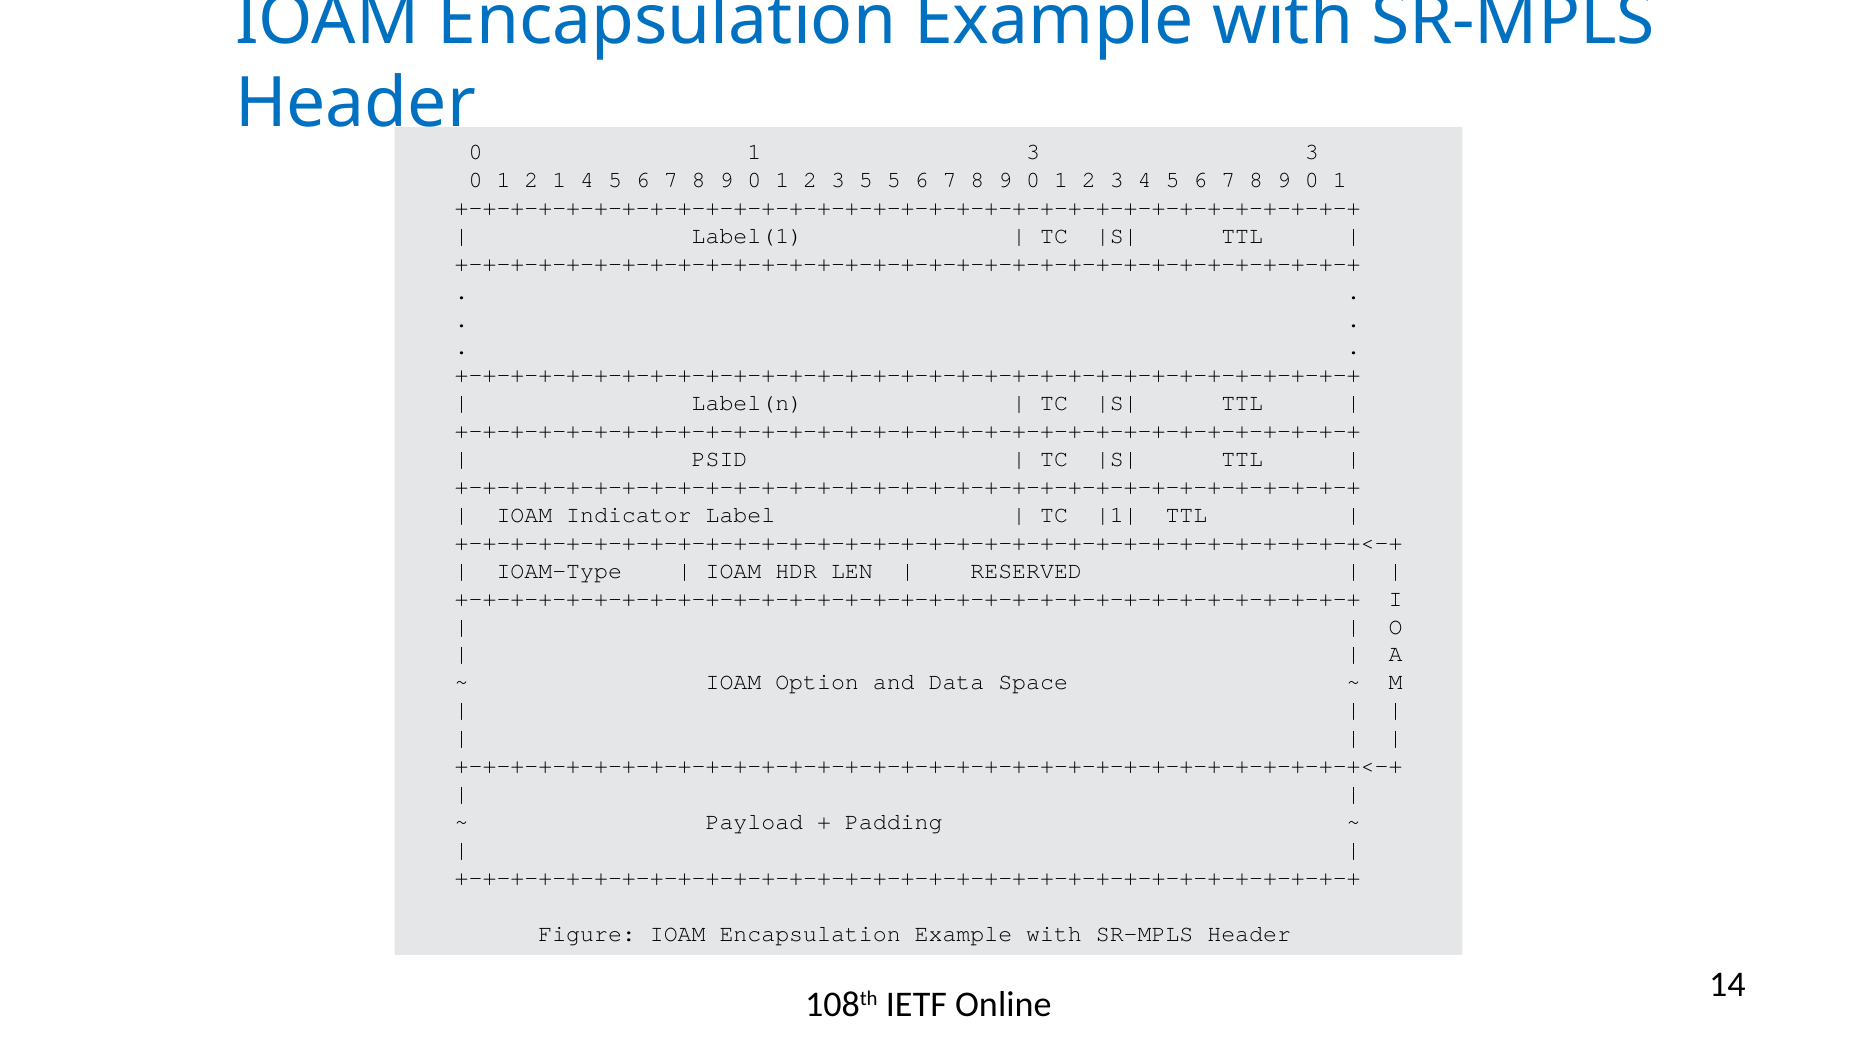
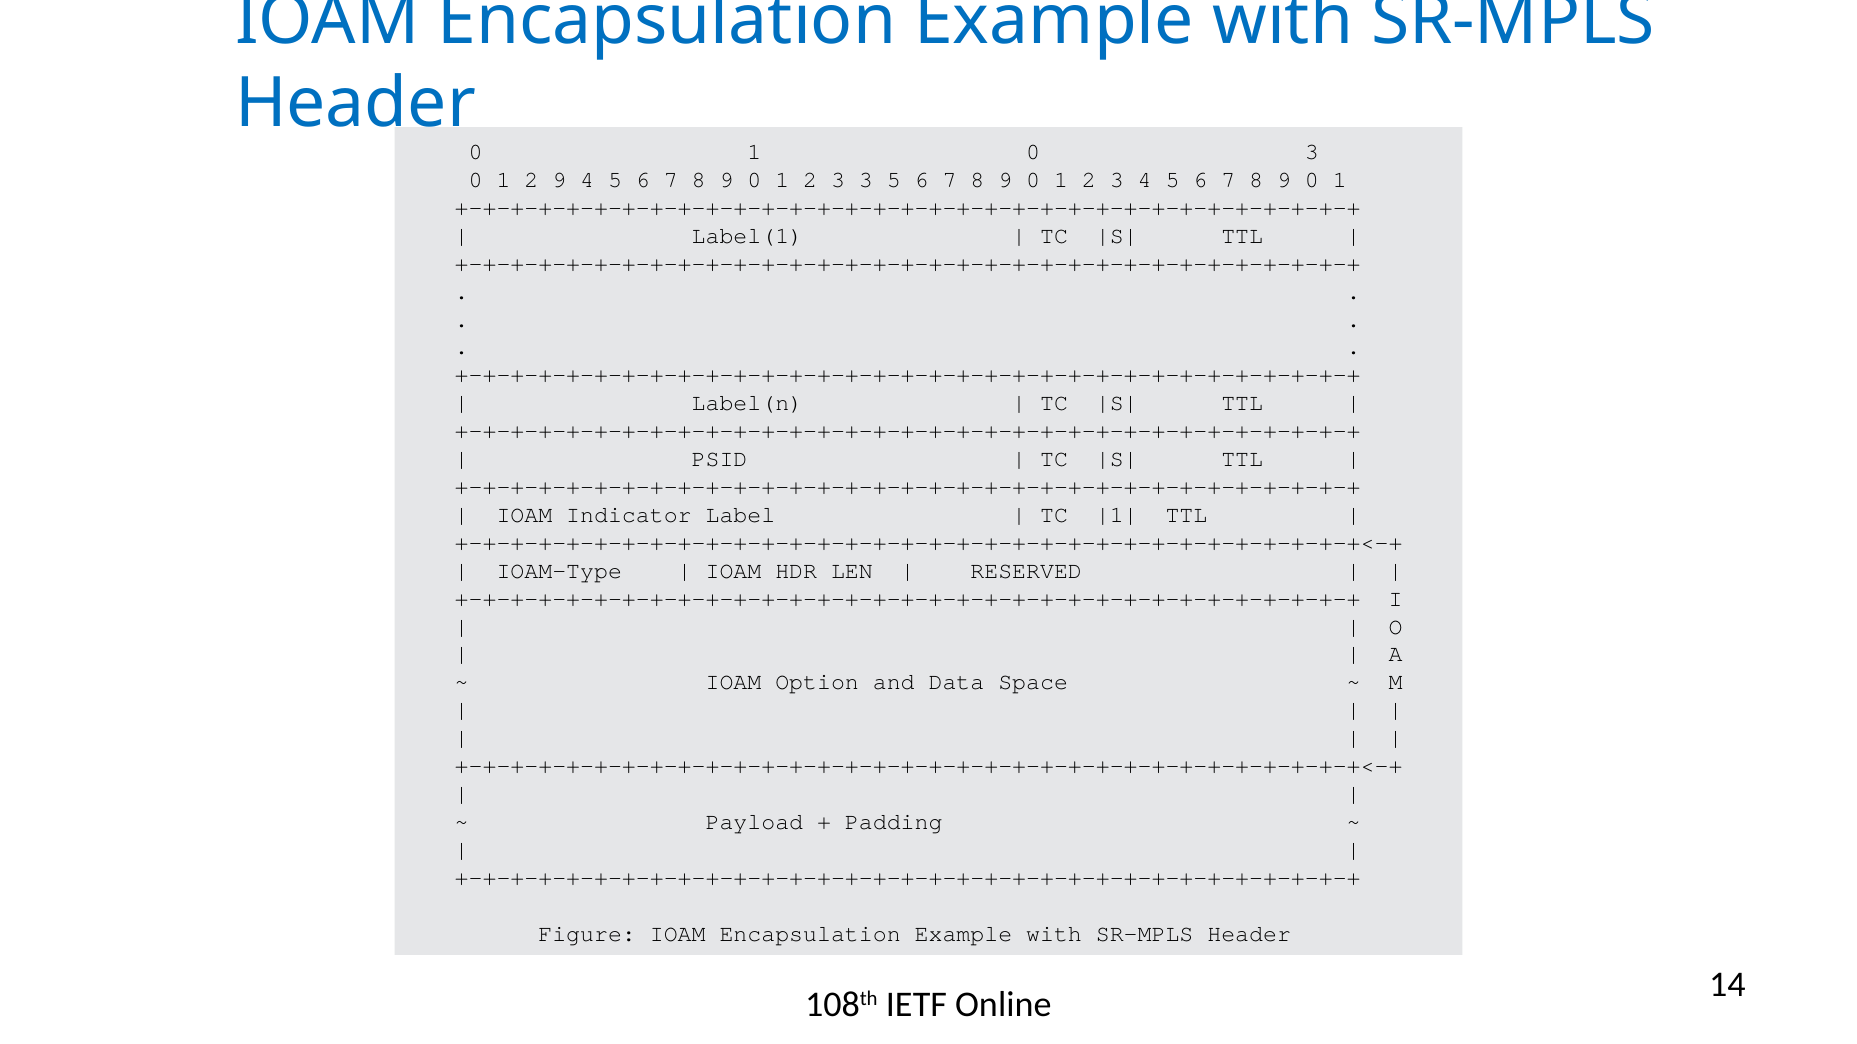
1 3: 3 -> 0 (1033, 152)
2 1: 1 -> 9 (559, 180)
3 5: 5 -> 3 (866, 180)
